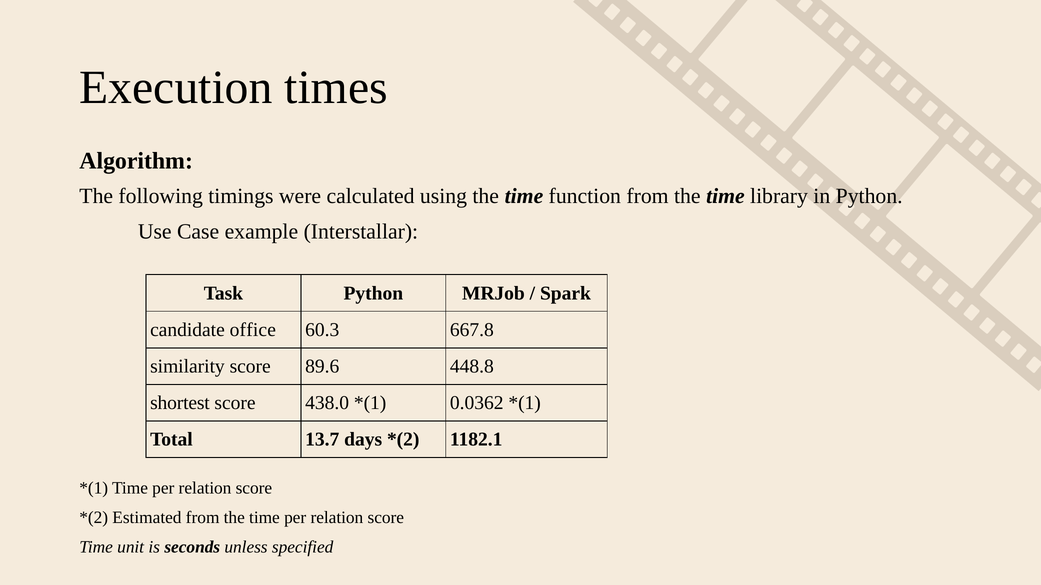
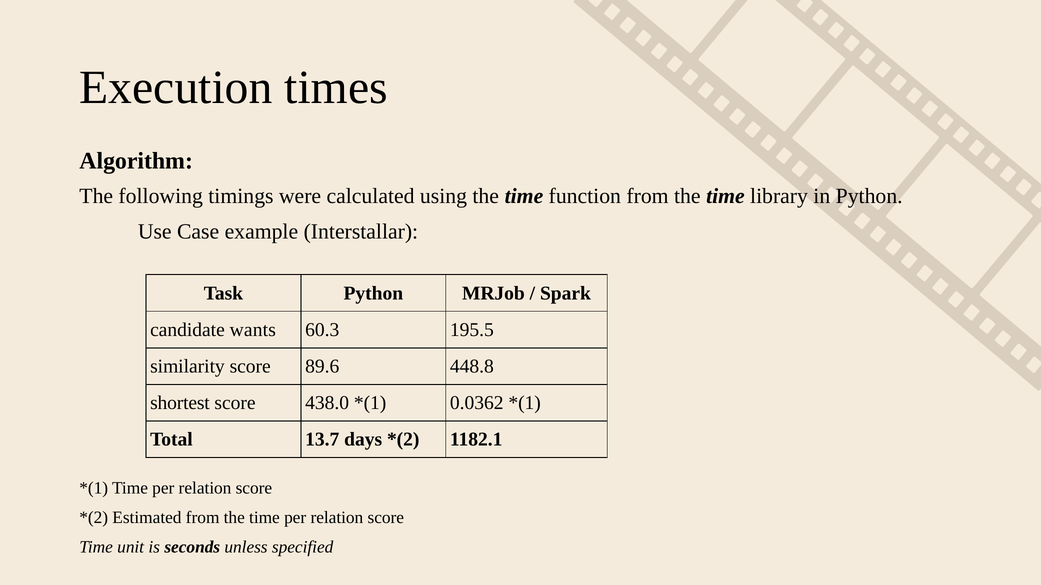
office: office -> wants (253, 330)
667.8: 667.8 -> 195.5 (472, 330)
